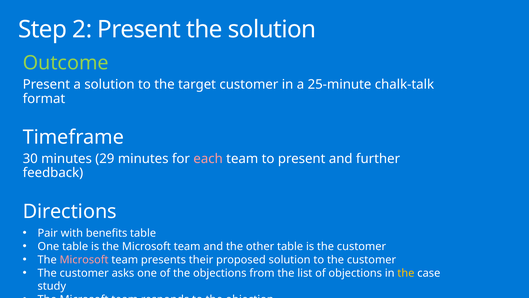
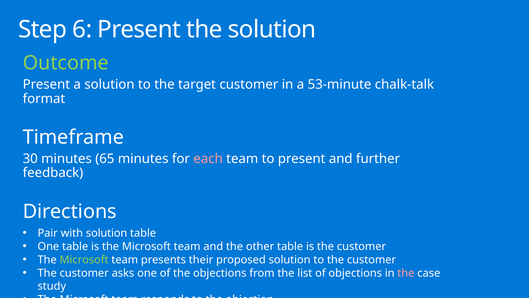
2: 2 -> 6 (82, 30)
25-minute: 25-minute -> 53-minute (339, 84)
29: 29 -> 65 (105, 158)
with benefits: benefits -> solution (107, 233)
Microsoft colour: pink -> light green (84, 259)
the colour: yellow -> pink (406, 273)
